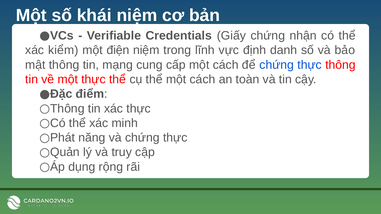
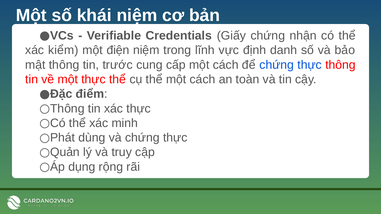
mạng: mạng -> trước (118, 65)
năng: năng -> dùng (92, 138)
